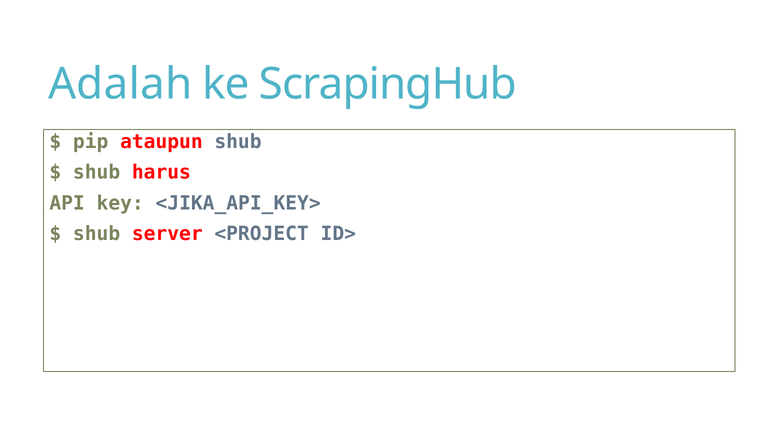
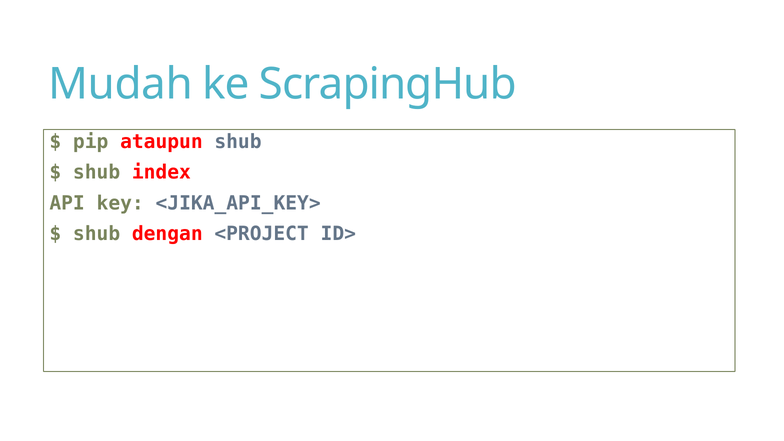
Adalah: Adalah -> Mudah (121, 84)
harus: harus -> index (161, 172)
server: server -> dengan (167, 234)
